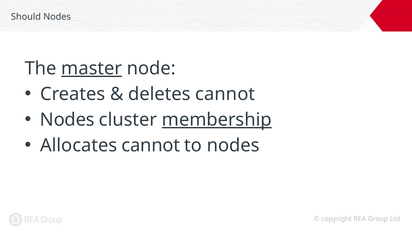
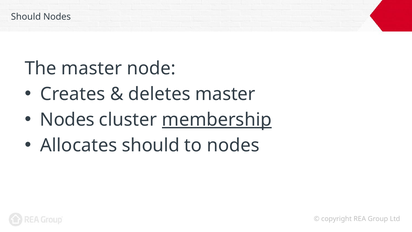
master underline: present -> none (92, 68)
deletes cannot: cannot -> master (225, 94)
Allocates cannot: cannot -> should (151, 145)
